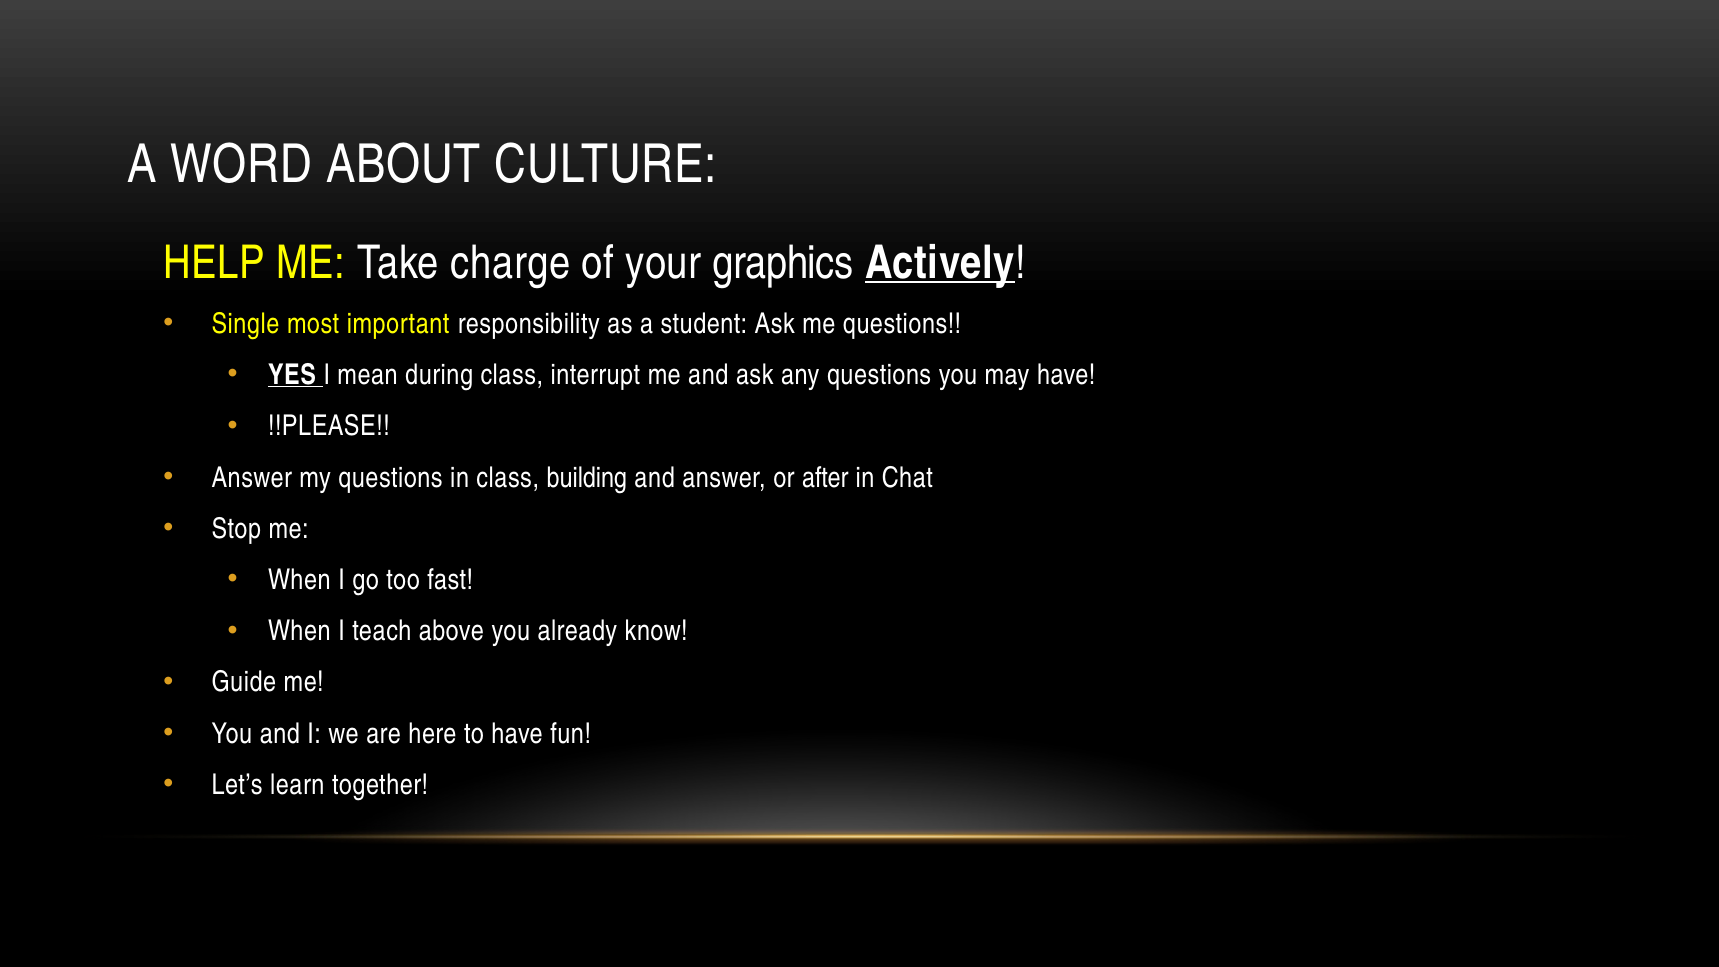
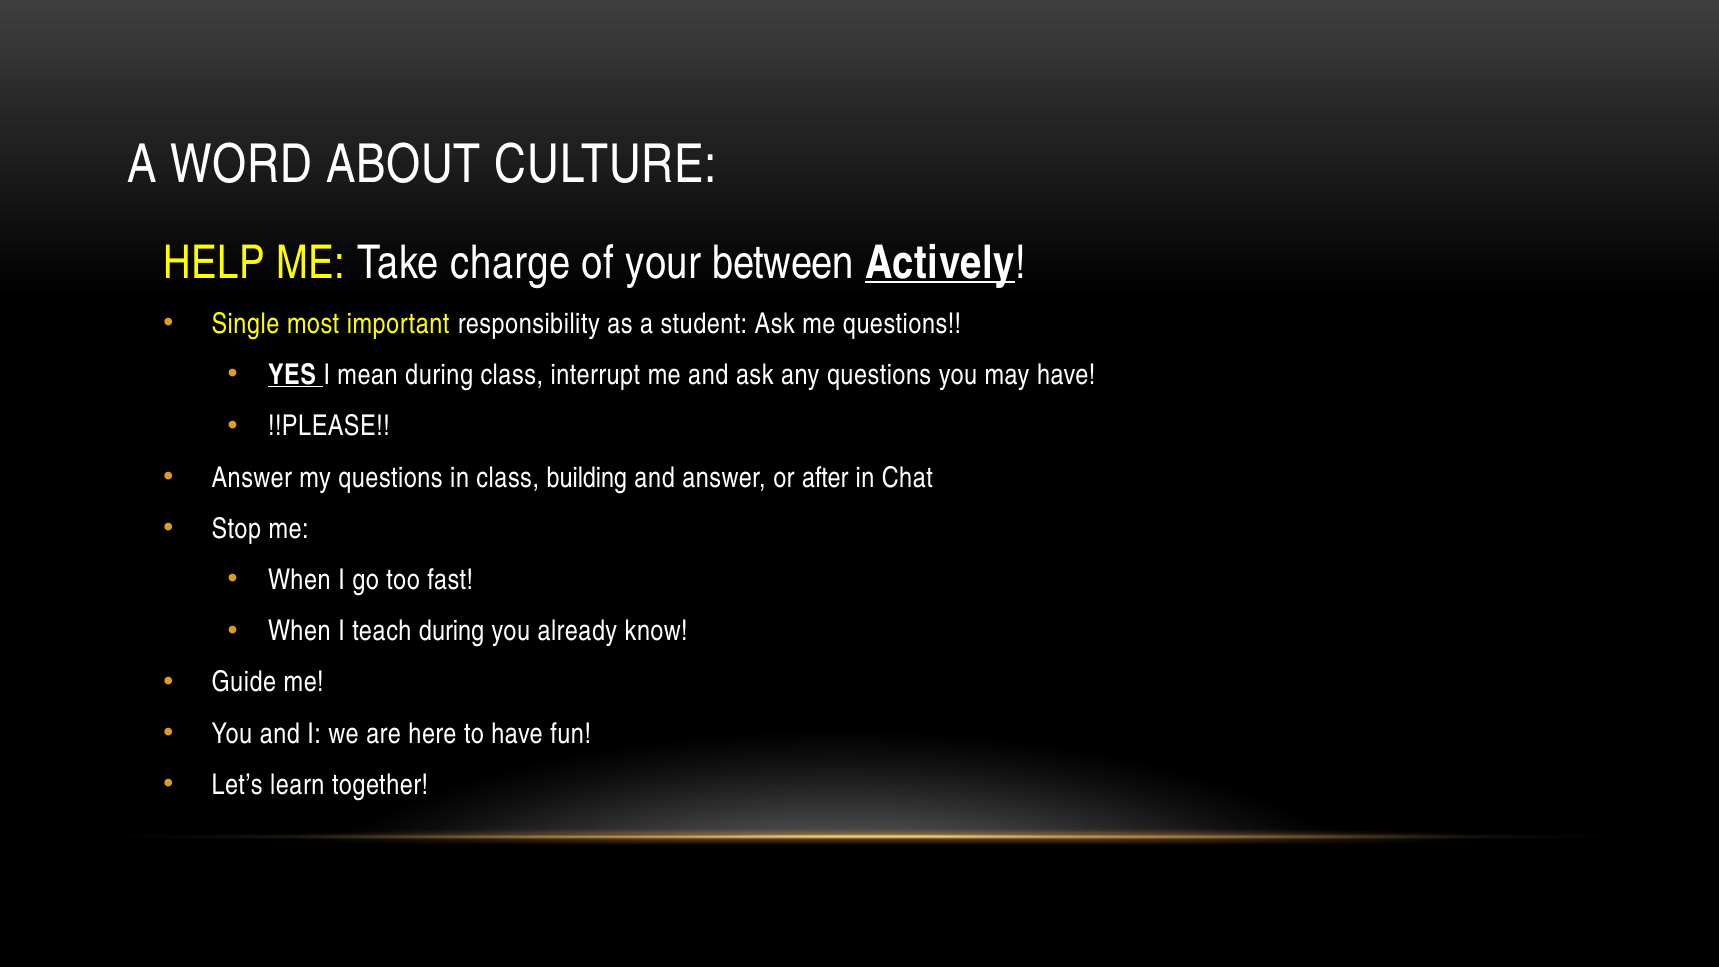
graphics: graphics -> between (783, 263)
teach above: above -> during (452, 631)
